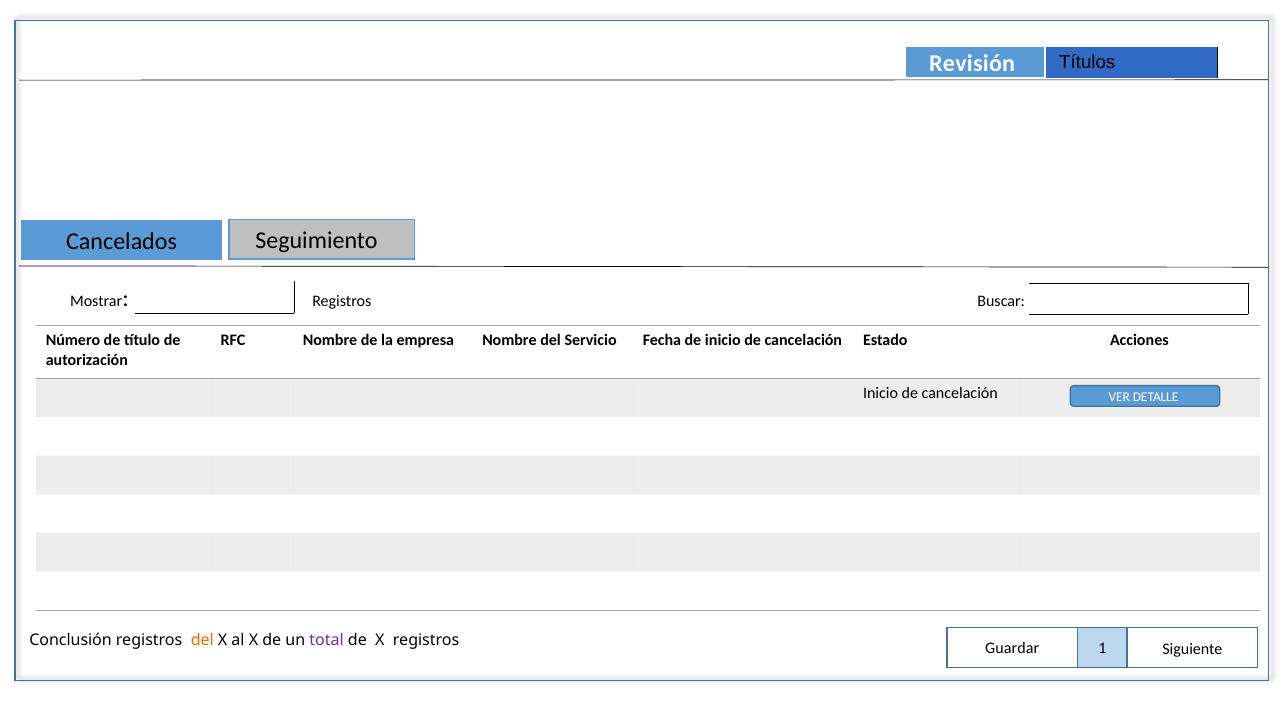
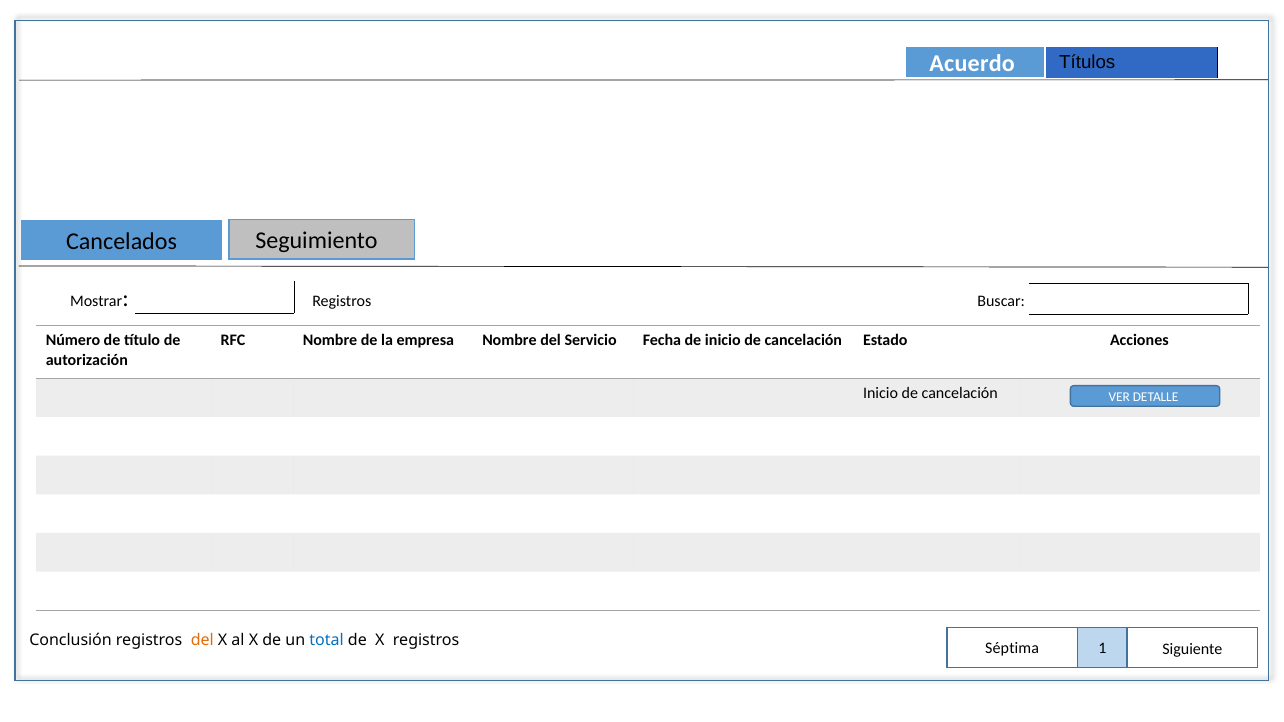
Revisión: Revisión -> Acuerdo (972, 64)
total colour: purple -> blue (327, 640)
Guardar: Guardar -> Séptima (1012, 649)
